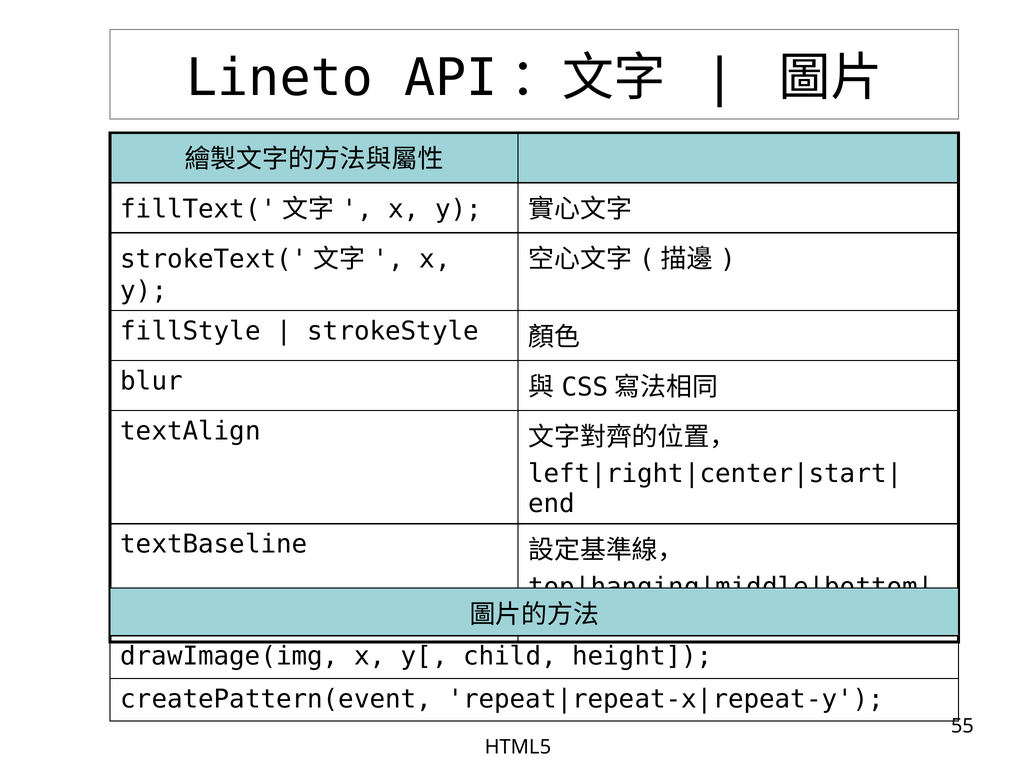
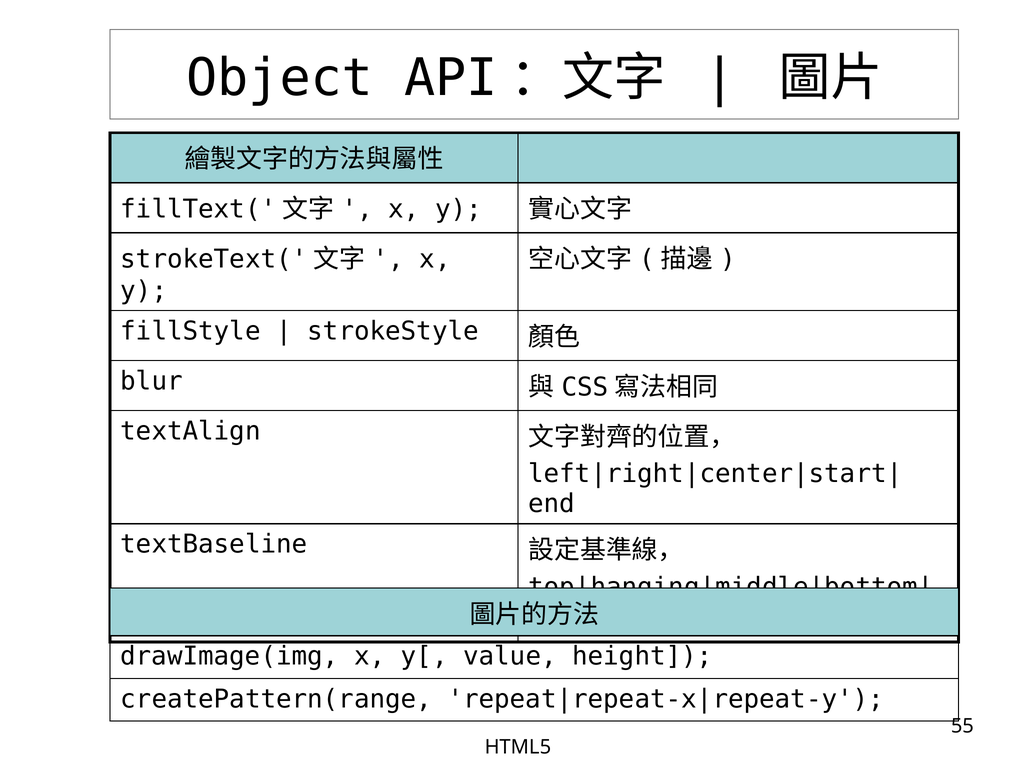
Lineto: Lineto -> Object (280, 78)
child: child -> value (510, 656)
createPattern(event: createPattern(event -> createPattern(range (276, 699)
